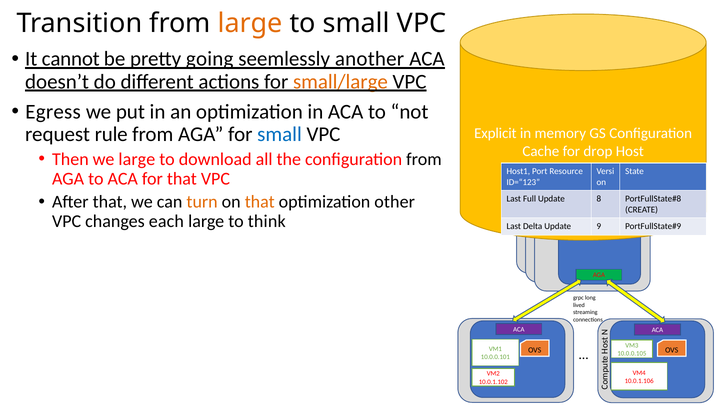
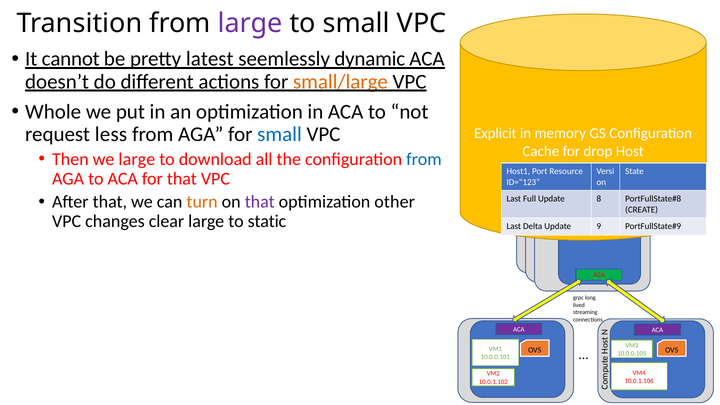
large colour: orange -> purple (250, 23)
going: going -> latest (210, 59)
another: another -> dynamic (370, 59)
Egress: Egress -> Whole (53, 112)
rule: rule -> less (111, 134)
from colour: black -> blue (424, 159)
that colour: orange -> purple (260, 202)
each: each -> clear (166, 221)
think: think -> static (267, 221)
